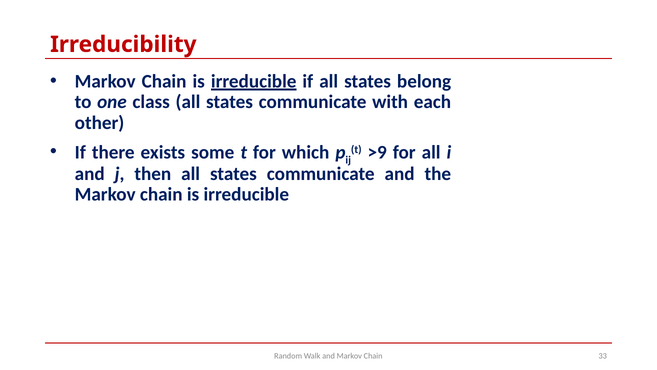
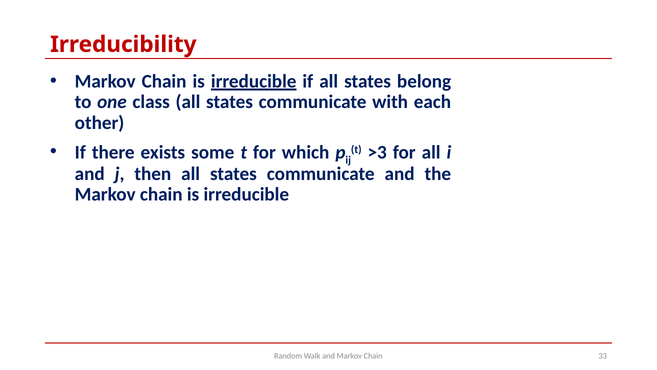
>9: >9 -> >3 (377, 152)
